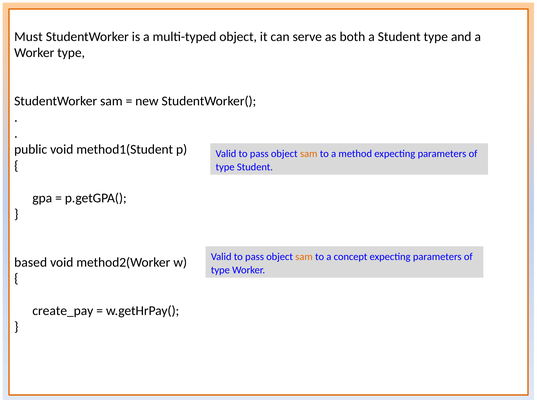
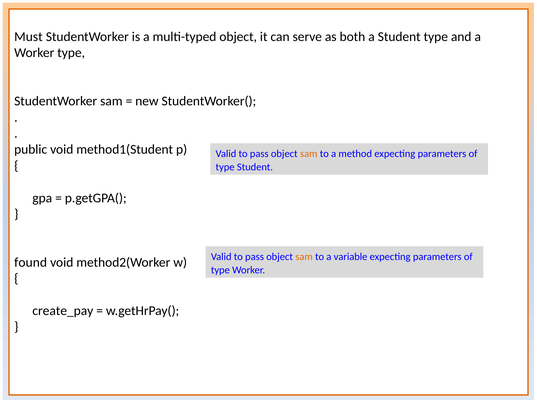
concept: concept -> variable (351, 257)
based: based -> found (31, 262)
